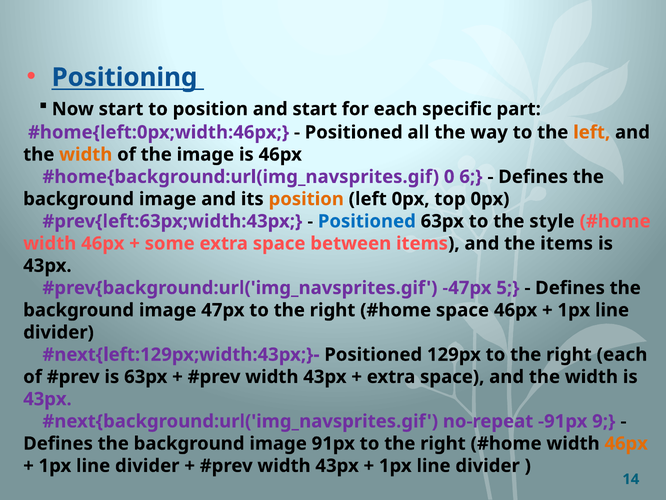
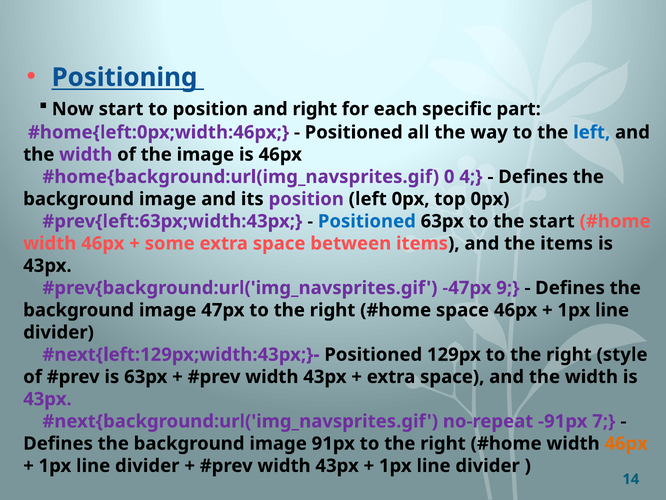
and start: start -> right (315, 109)
left colour: orange -> blue (592, 132)
width colour: orange -> purple (86, 154)
6: 6 -> 4 (471, 177)
position colour: orange -> purple (306, 199)
the style: style -> start (552, 221)
5: 5 -> 9 (508, 288)
right each: each -> style (622, 354)
9: 9 -> 7 (604, 421)
